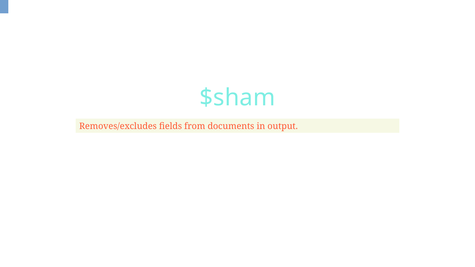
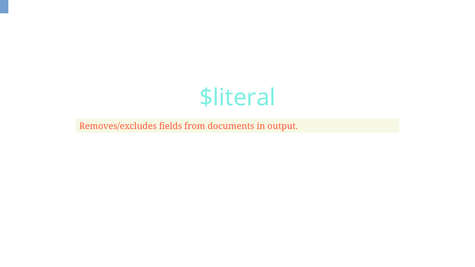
$sham: $sham -> $literal (238, 98)
